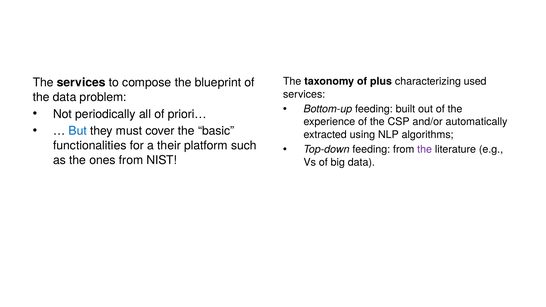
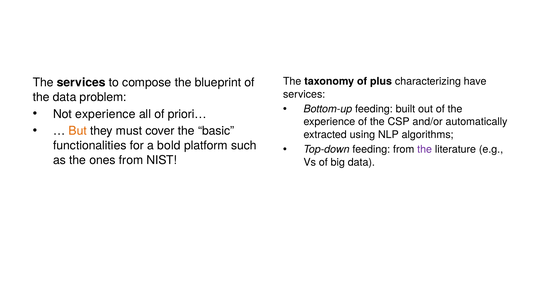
used: used -> have (475, 82)
Not periodically: periodically -> experience (105, 114)
But colour: blue -> orange (78, 131)
their: their -> bold (169, 146)
